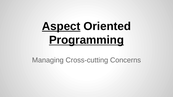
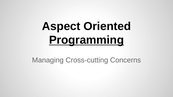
Aspect underline: present -> none (61, 26)
